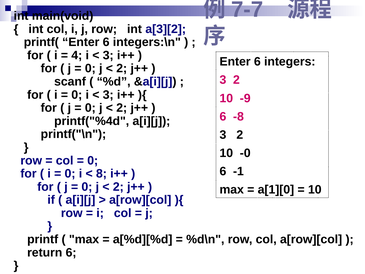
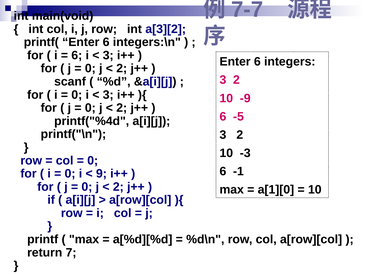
4: 4 -> 6 (77, 55)
-8: -8 -> -5 (238, 116)
-0: -0 -> -3 (245, 153)
8: 8 -> 9 (101, 173)
return 6: 6 -> 7 (71, 252)
